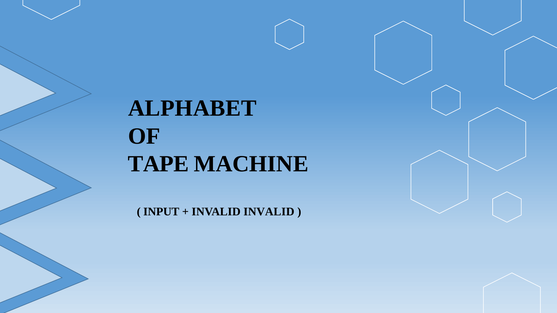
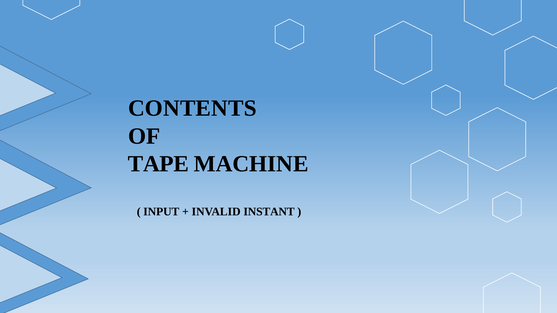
ALPHABET: ALPHABET -> CONTENTS (192, 108)
INVALID INVALID: INVALID -> INSTANT (269, 212)
